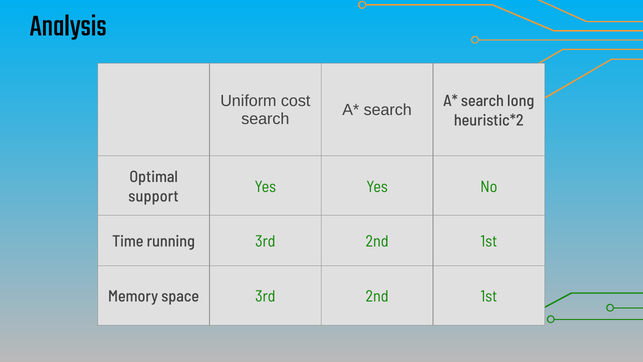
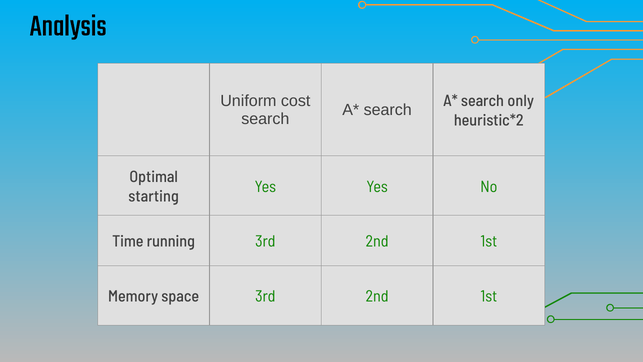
long: long -> only (521, 101)
support: support -> starting (154, 196)
